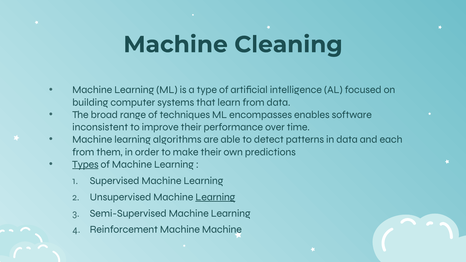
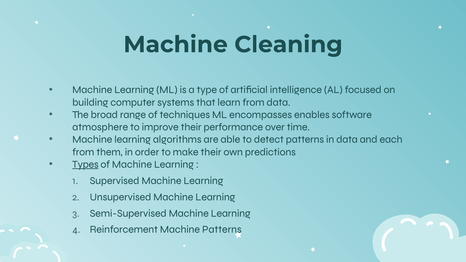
inconsistent: inconsistent -> atmosphere (100, 127)
Learning underline: present -> none (215, 197)
Machine Machine: Machine -> Patterns (222, 230)
